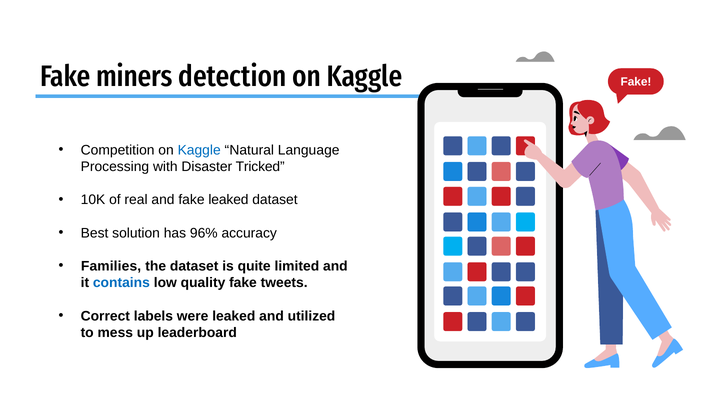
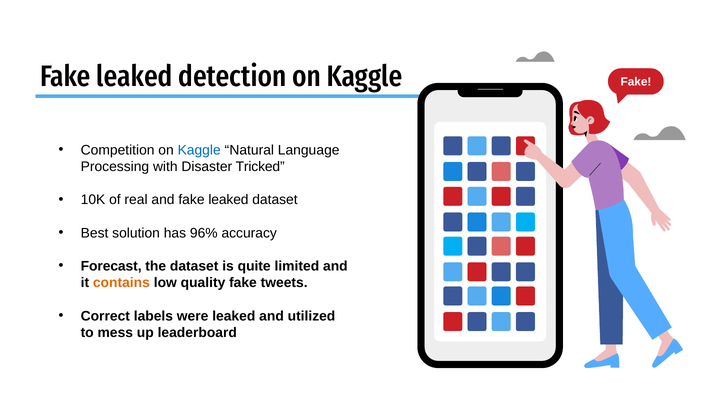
miners: miners -> leaked (134, 77)
Families: Families -> Forecast (111, 266)
contains colour: blue -> orange (121, 283)
